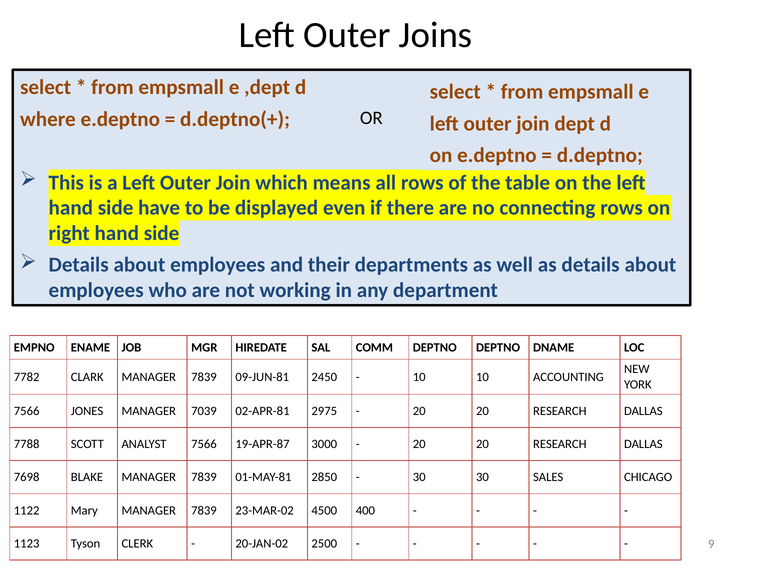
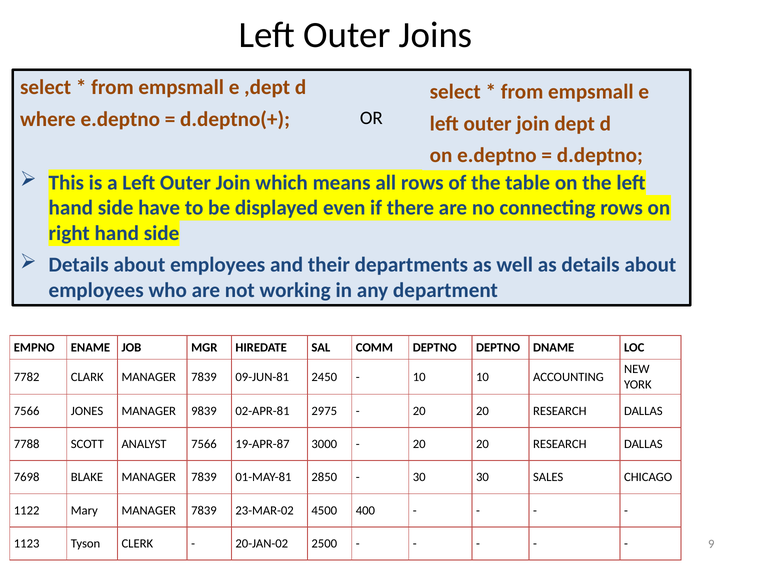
7039: 7039 -> 9839 (204, 411)
